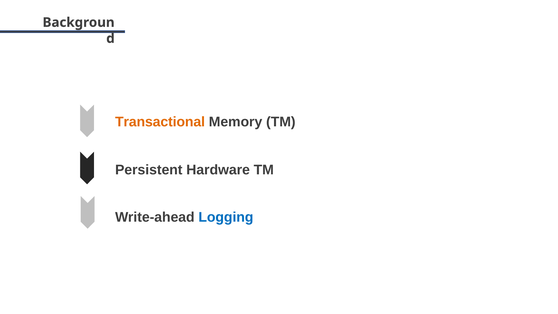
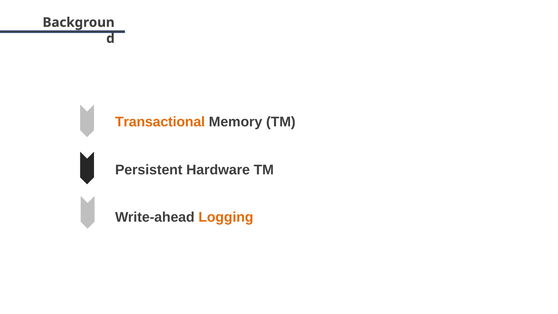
Logging colour: blue -> orange (226, 217)
